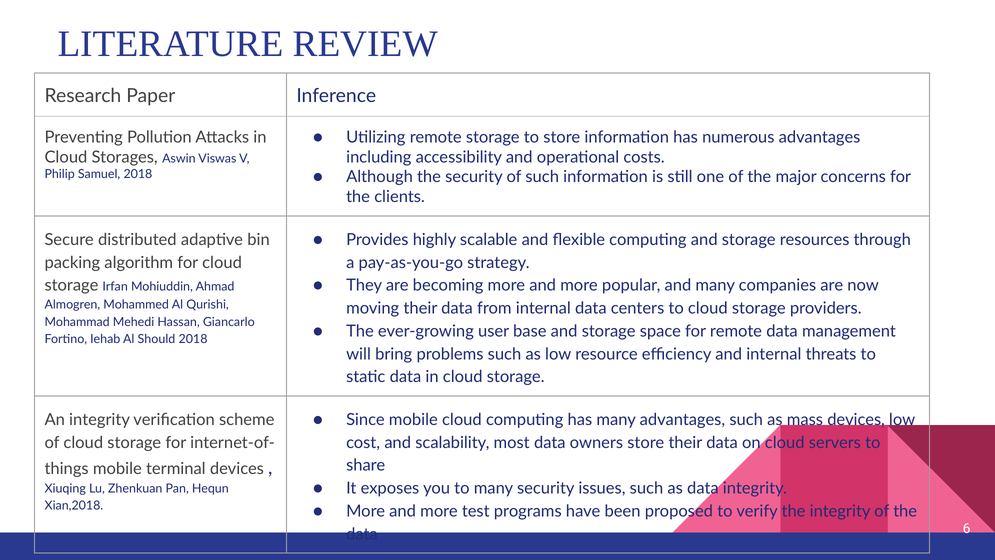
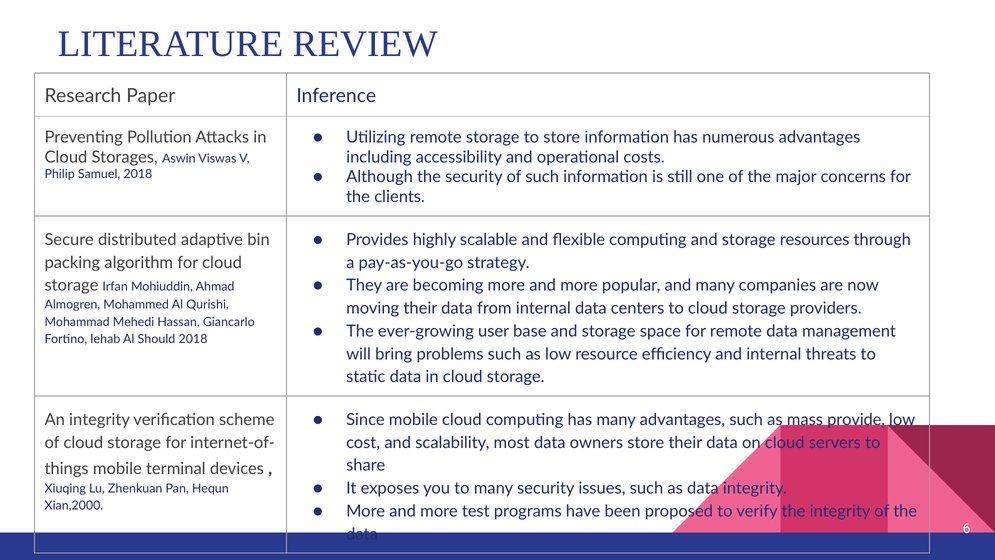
mass devices: devices -> provide (856, 420)
Xian,2018: Xian,2018 -> Xian,2000 (74, 506)
